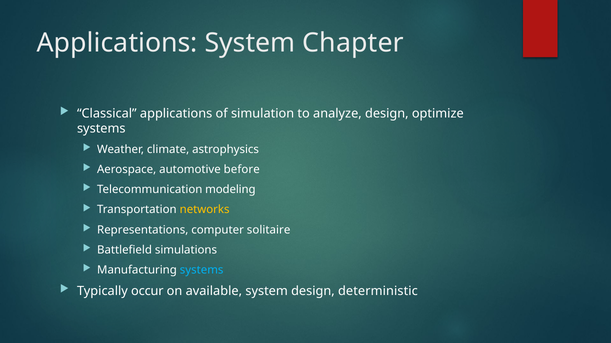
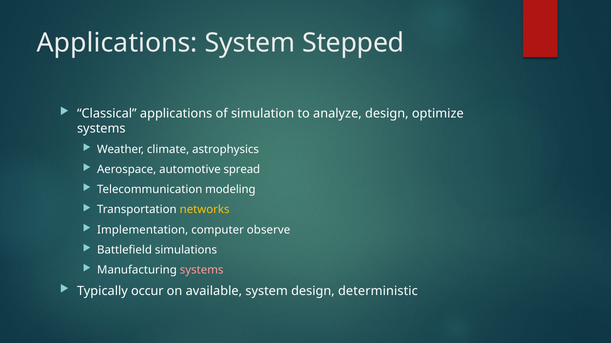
Chapter: Chapter -> Stepped (353, 43)
before: before -> spread (242, 170)
Representations: Representations -> Implementation (143, 230)
solitaire: solitaire -> observe (269, 230)
systems colour: light blue -> pink (202, 270)
